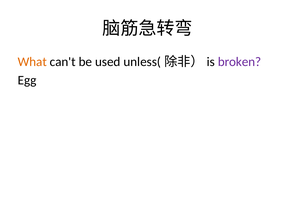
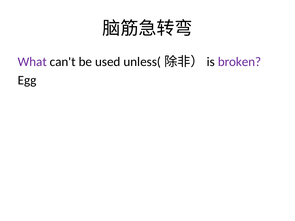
What colour: orange -> purple (32, 62)
